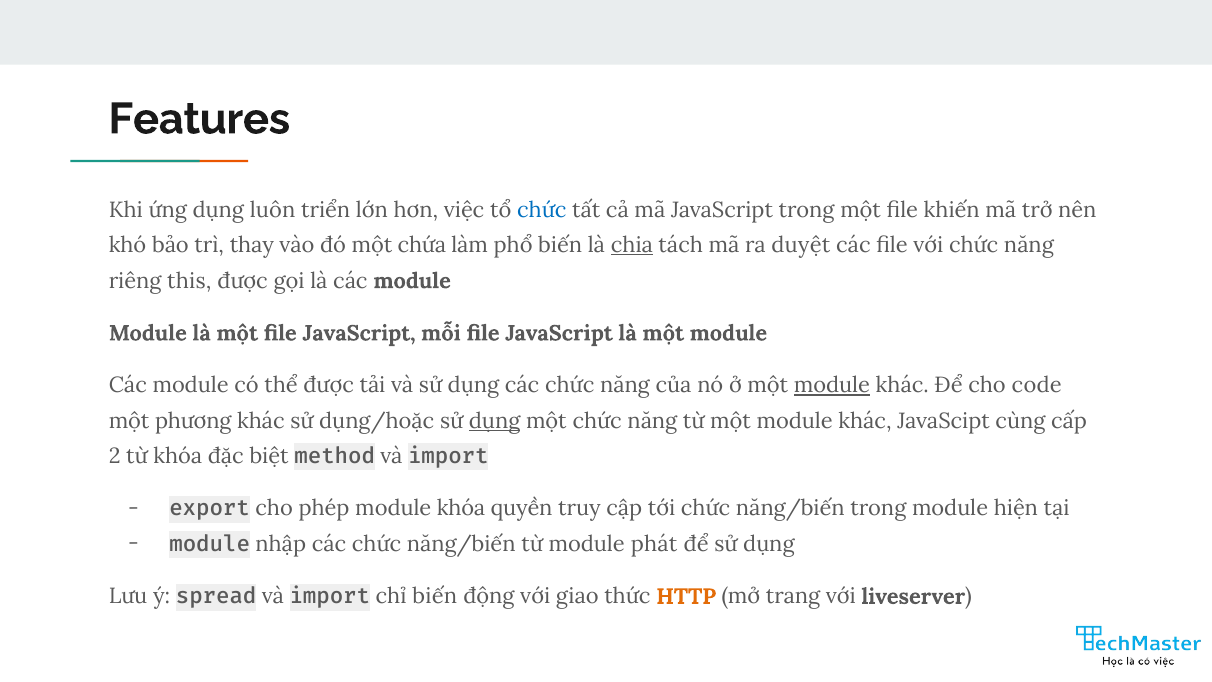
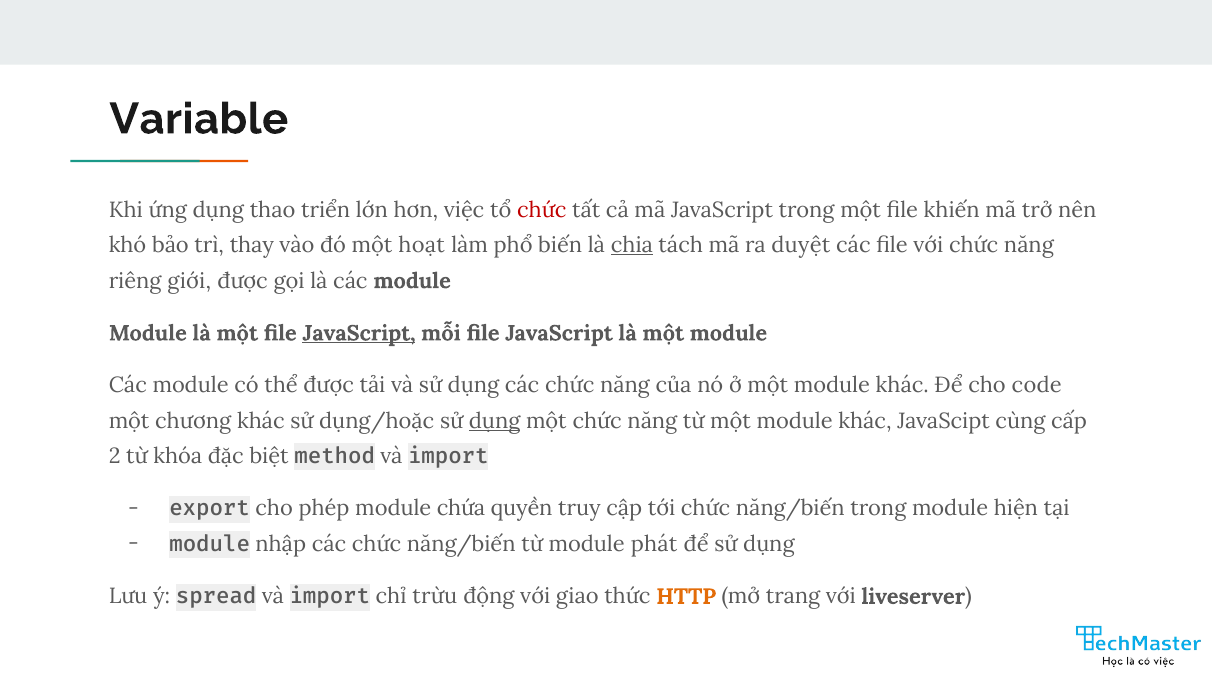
Features: Features -> Variable (199, 119)
luôn: luôn -> thao (273, 210)
chức colour: blue -> red (542, 210)
chứa: chứa -> hoạt (422, 245)
this: this -> giới (189, 281)
JavaScript underline: none -> present (359, 333)
module underline: present -> none (832, 385)
phương: phương -> chương (193, 421)
module khóa: khóa -> chứa (461, 509)
chỉ biến: biến -> trừu (435, 596)
